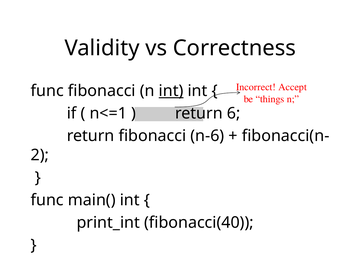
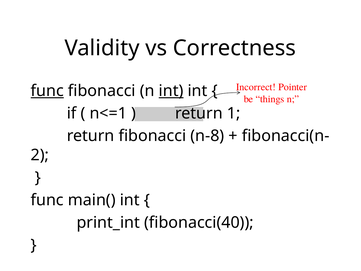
Accept: Accept -> Pointer (293, 87)
func underline: none -> present (47, 91)
6: 6 -> 1 (234, 113)
n-6: n-6 -> n-8 (207, 136)
